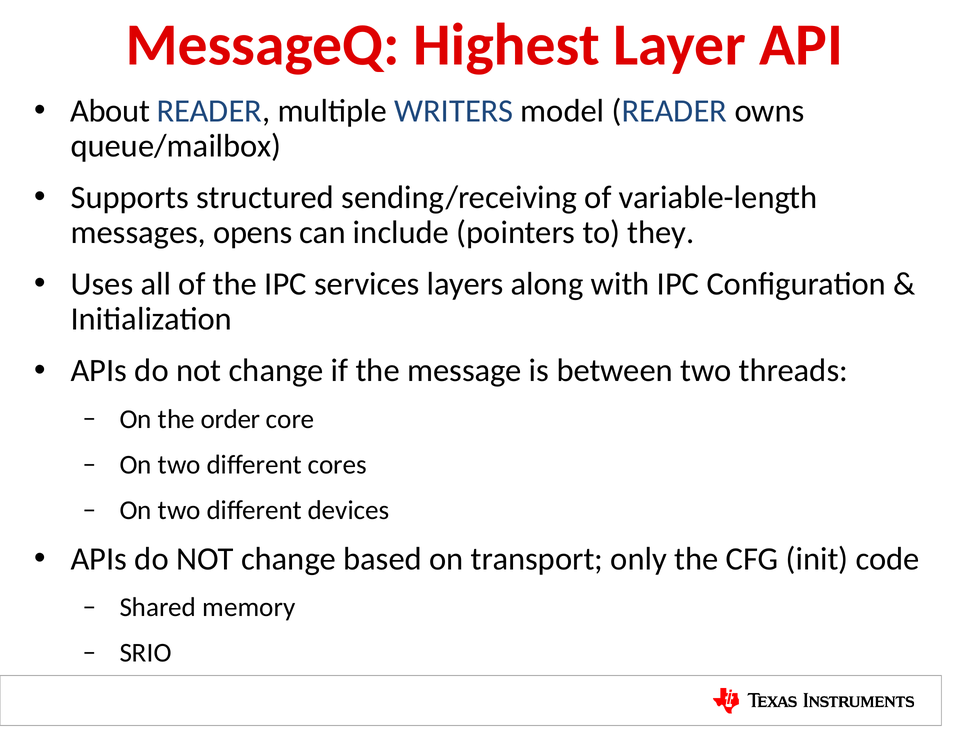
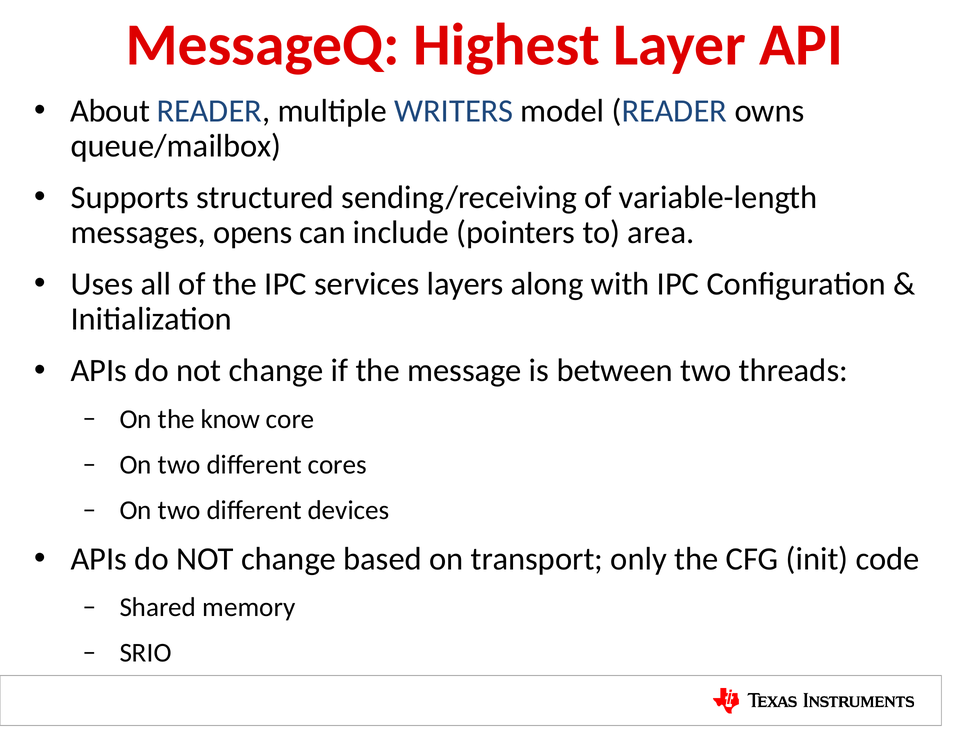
they: they -> area (661, 232)
order: order -> know (230, 419)
